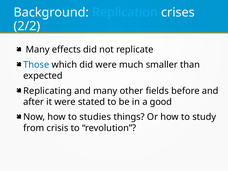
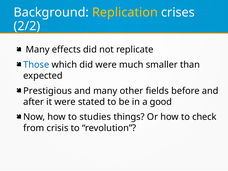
Replication colour: light blue -> yellow (125, 12)
Replicating: Replicating -> Prestigious (48, 91)
study: study -> check (204, 117)
